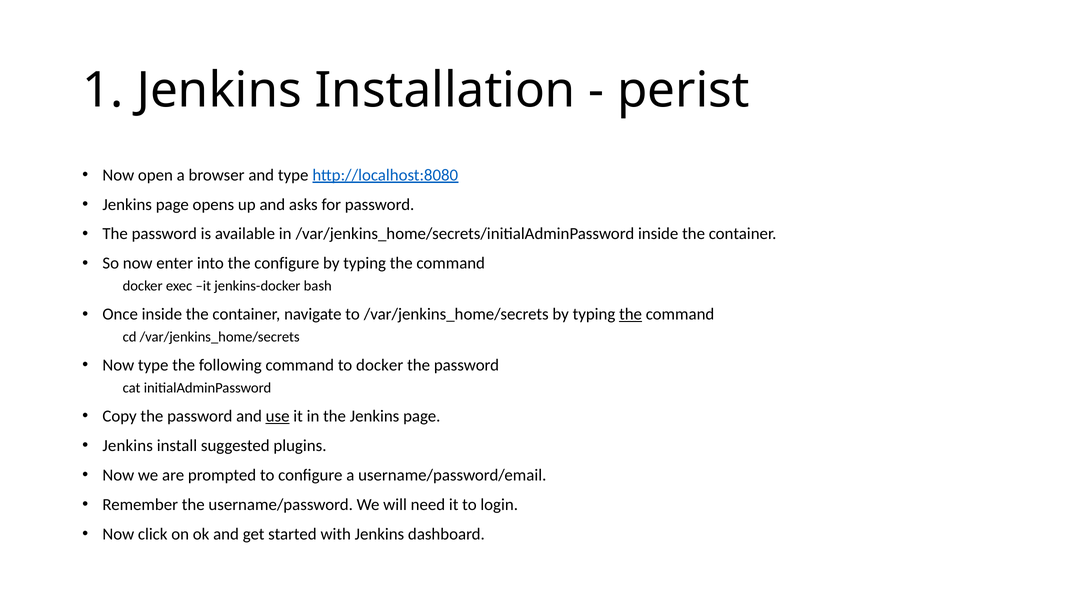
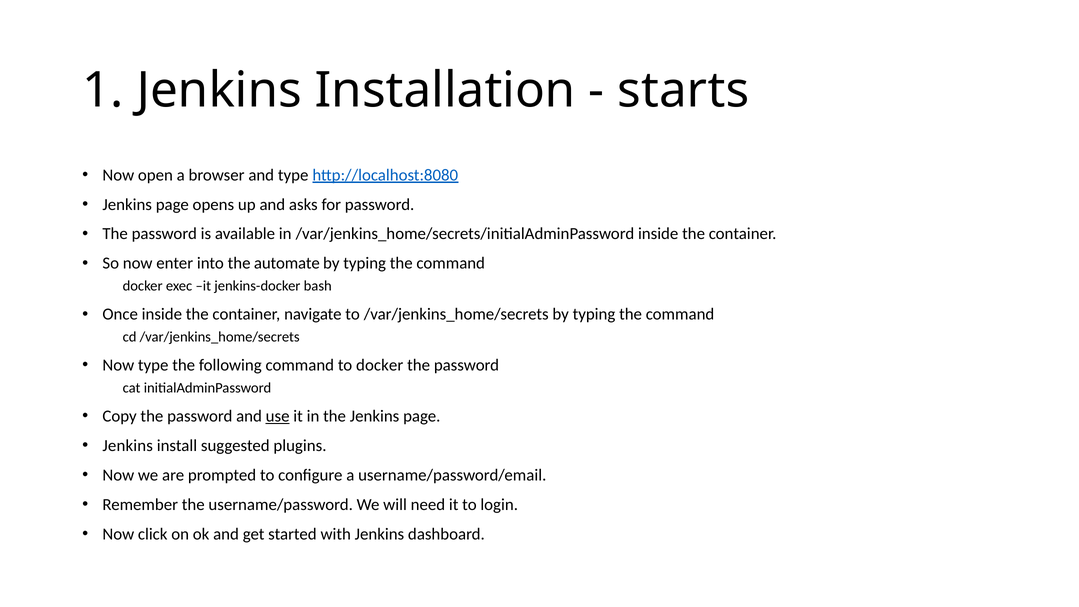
perist: perist -> starts (683, 91)
the configure: configure -> automate (287, 263)
the underline: present -> none (631, 314)
